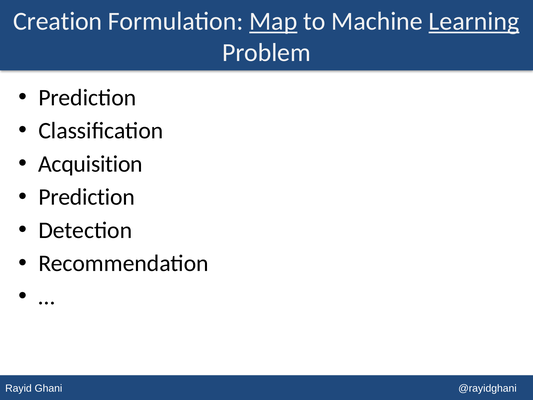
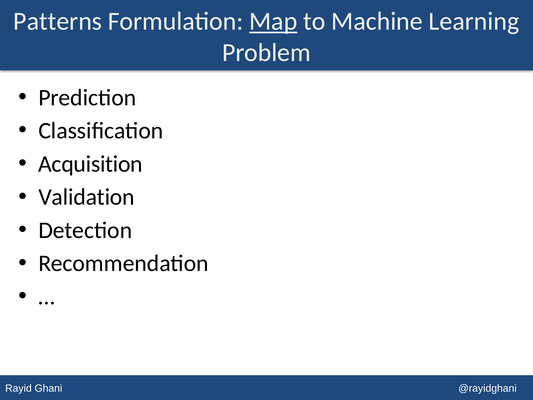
Creation: Creation -> Patterns (58, 21)
Learning underline: present -> none (474, 21)
Prediction: Prediction -> Validation (87, 197)
